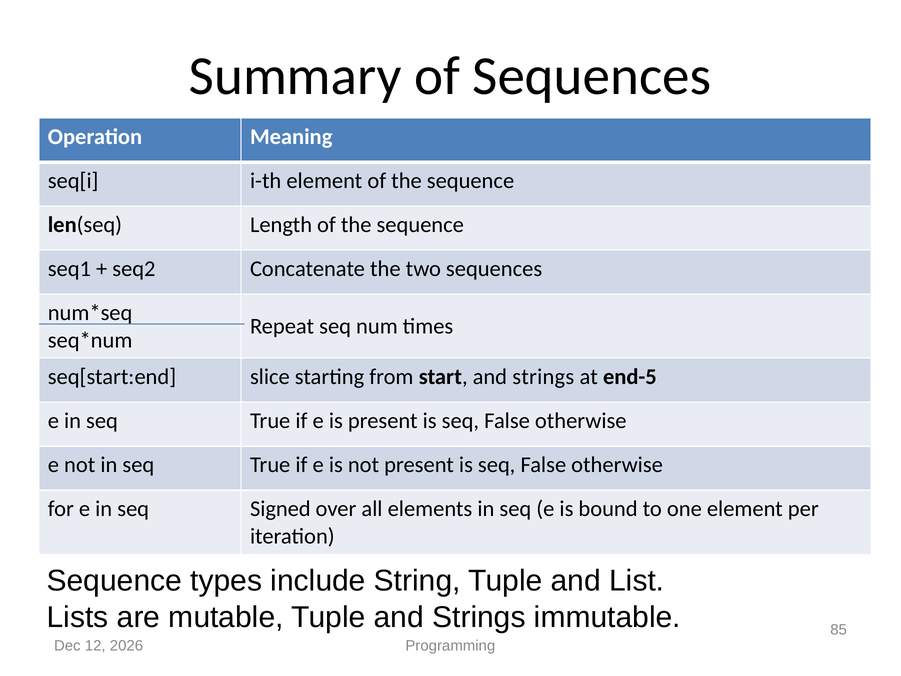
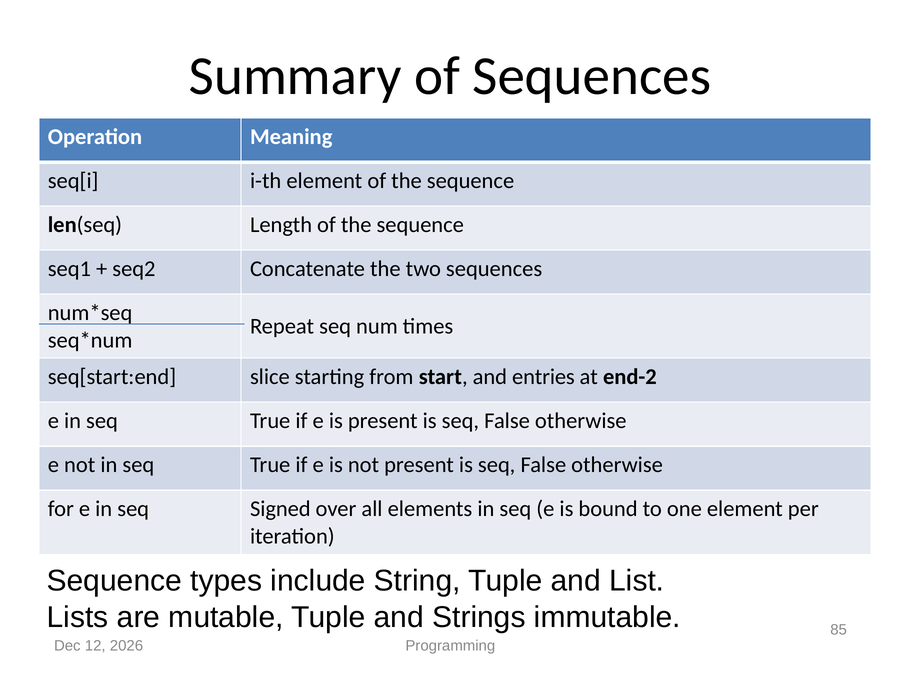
start and strings: strings -> entries (543, 377)
end-5: end-5 -> end-2 (630, 377)
